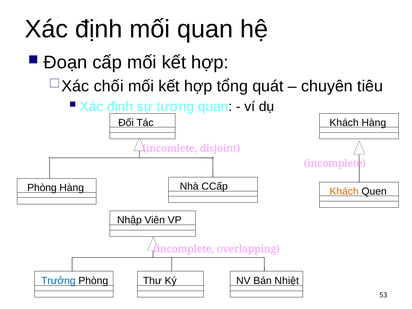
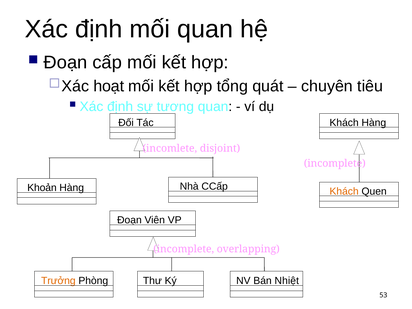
chối: chối -> hoạt (109, 86)
Phòng: Phòng -> Khoản (42, 188)
Nhập: Nhập -> Đoạn (129, 220)
Trưởng colour: blue -> orange (58, 281)
